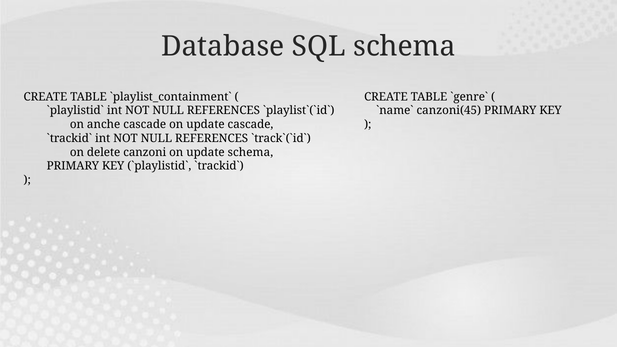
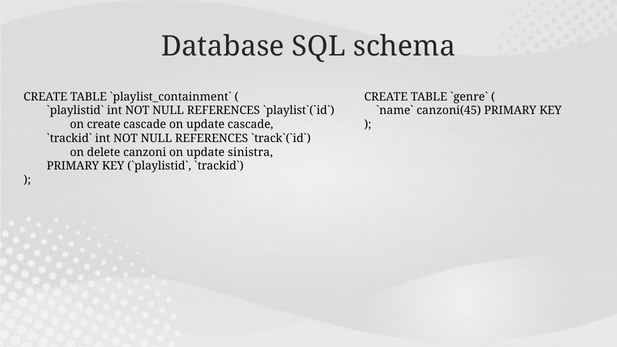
on anche: anche -> create (104, 124)
update schema: schema -> sinistra (250, 152)
